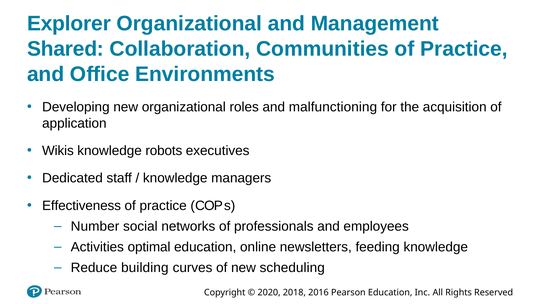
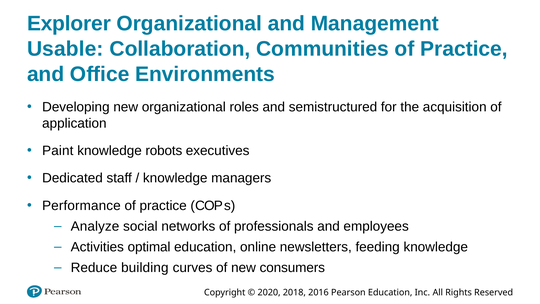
Shared: Shared -> Usable (65, 49)
malfunctioning: malfunctioning -> semistructured (333, 107)
Wikis: Wikis -> Paint (58, 151)
Effectiveness: Effectiveness -> Performance (81, 205)
Number: Number -> Analyze (95, 226)
scheduling: scheduling -> consumers (292, 268)
